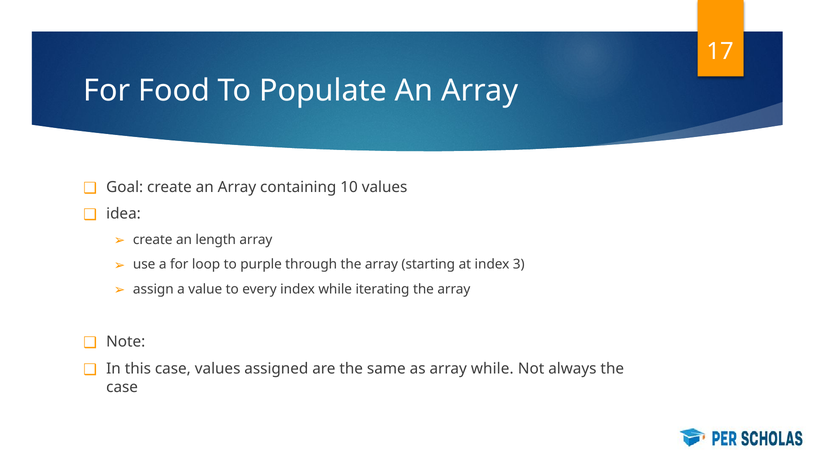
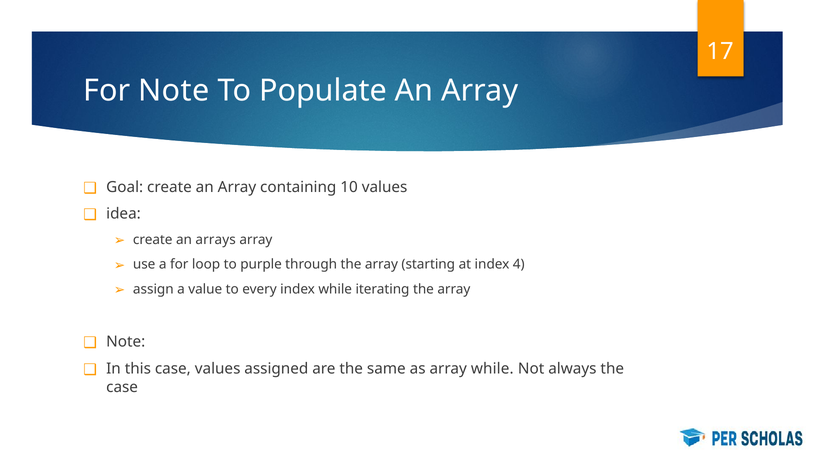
For Food: Food -> Note (174, 91)
length: length -> arrays (216, 240)
3: 3 -> 4 (519, 265)
